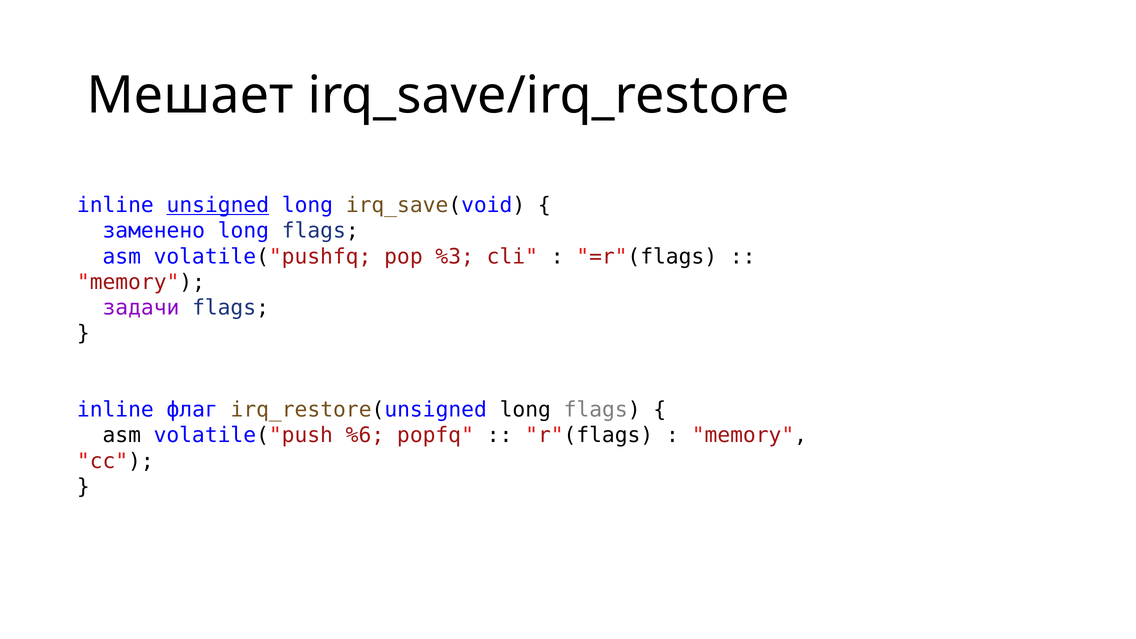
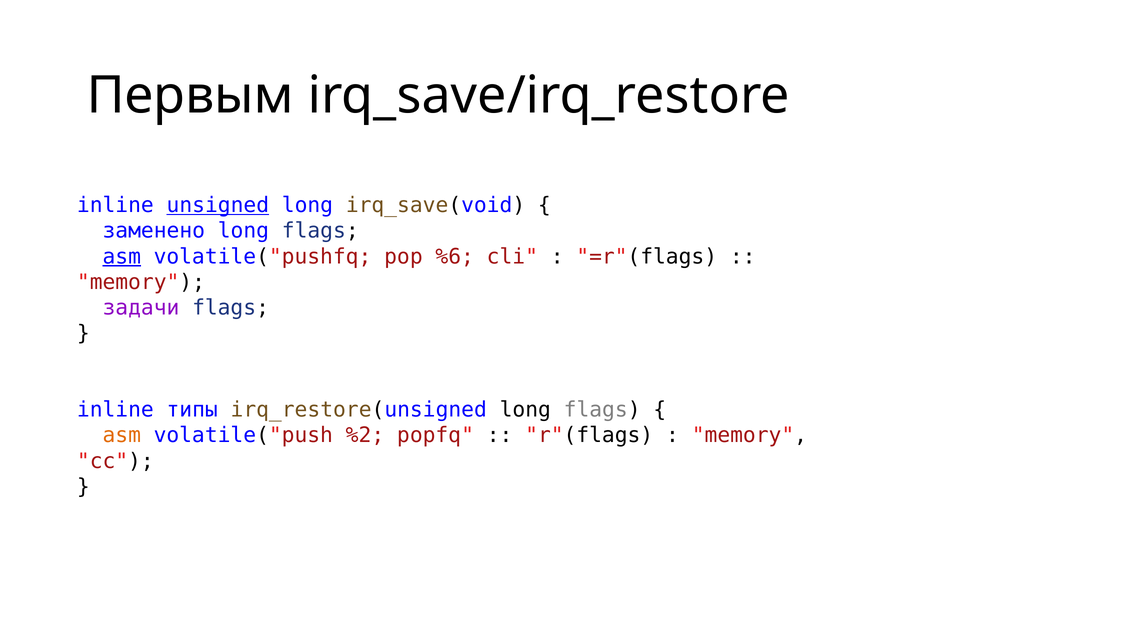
Мешает: Мешает -> Первым (190, 95)
asm underline: none -> present (122, 257)
%3: %3 -> %6 (455, 257)
флаг: флаг -> типы (192, 410)
asm colour: black -> orange (122, 435)
%6: %6 -> %2 (365, 435)
